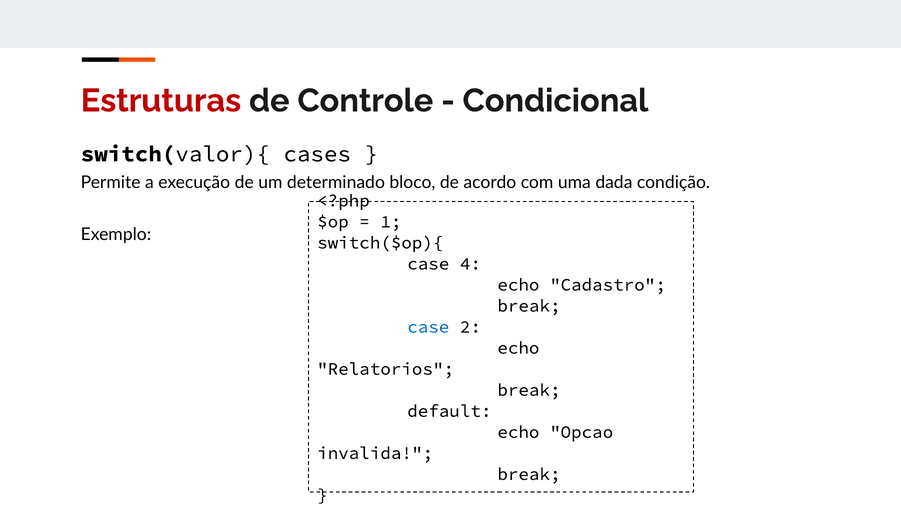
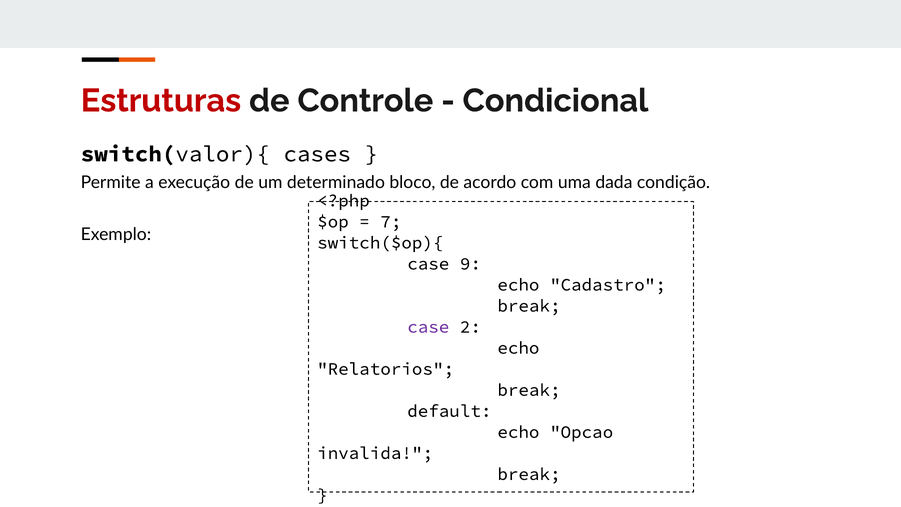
1: 1 -> 7 (391, 222)
4: 4 -> 9 (470, 264)
case colour: blue -> purple (428, 327)
